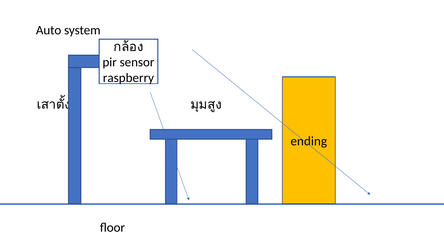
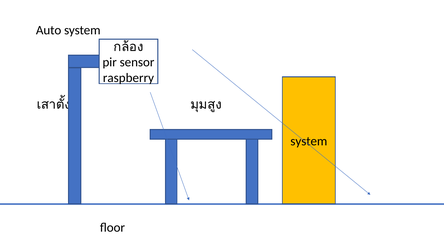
ending: ending -> system (309, 141)
